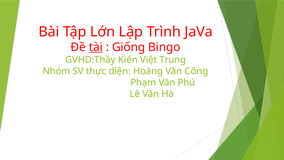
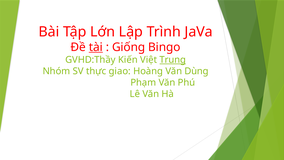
Trung underline: none -> present (173, 60)
diện: diện -> giao (120, 71)
Công: Công -> Dùng (196, 71)
